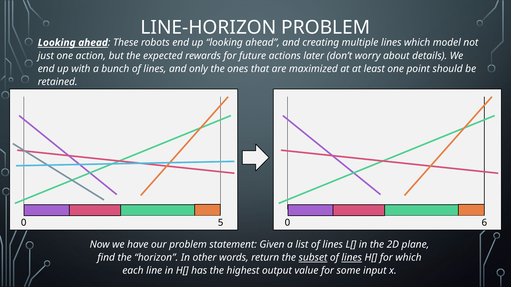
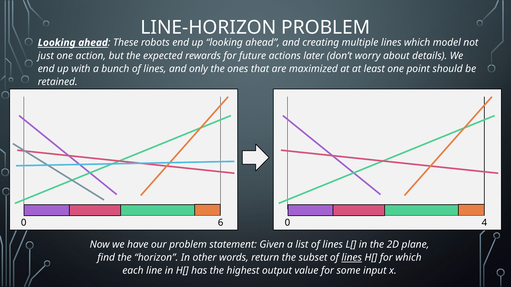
5: 5 -> 6 (221, 223)
6: 6 -> 4 (484, 223)
subset underline: present -> none (313, 258)
